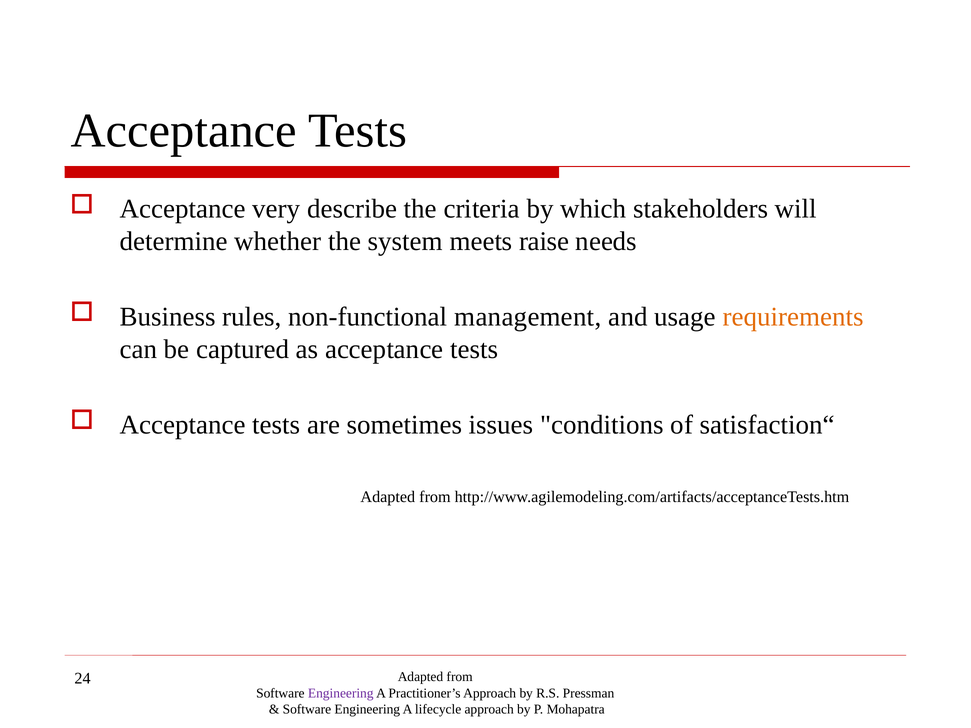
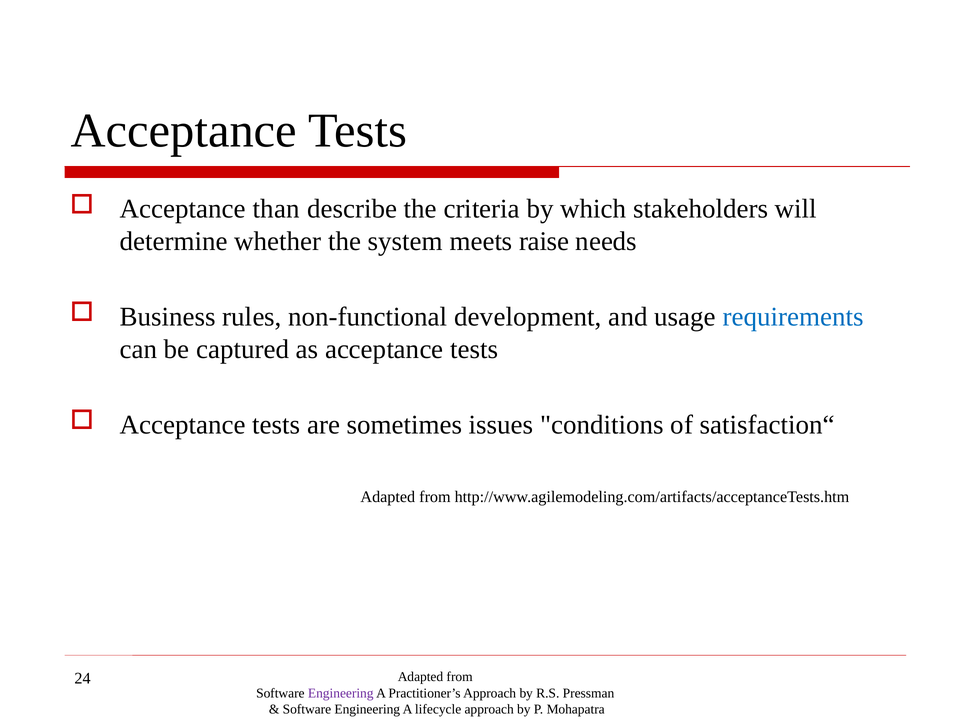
very: very -> than (276, 209)
management: management -> development (528, 317)
requirements colour: orange -> blue (793, 317)
